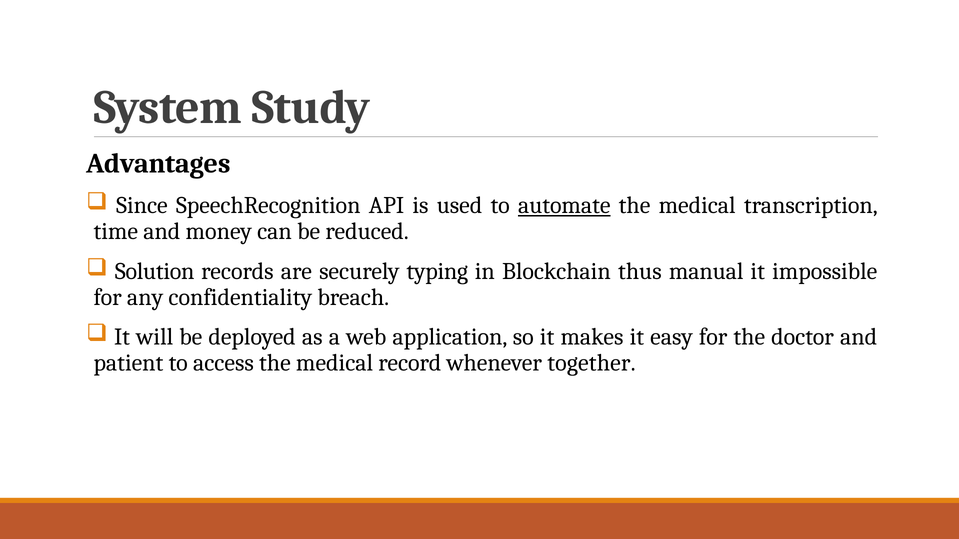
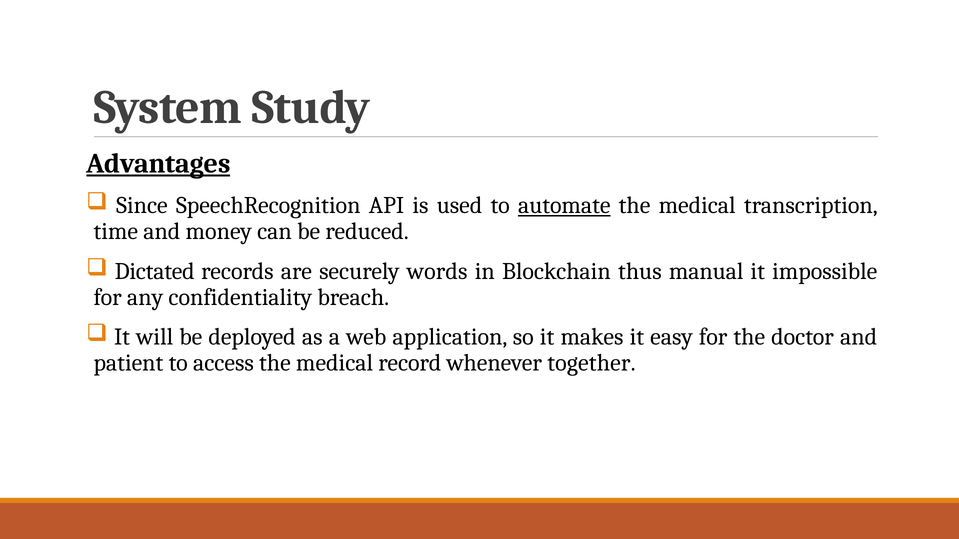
Advantages underline: none -> present (158, 164)
Solution: Solution -> Dictated (155, 271)
typing: typing -> words (437, 271)
